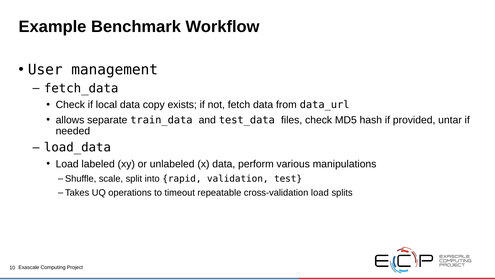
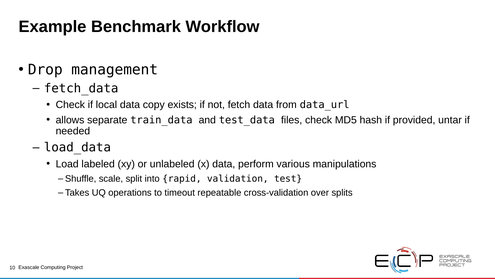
User: User -> Drop (45, 70)
cross-validation load: load -> over (320, 193)
